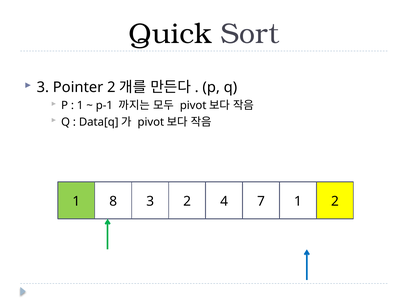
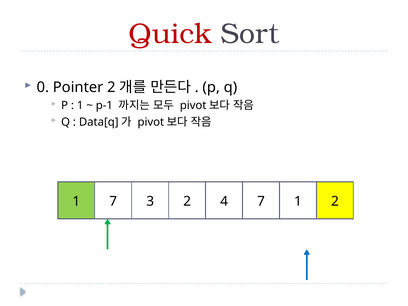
Quick colour: black -> red (170, 34)
3: 3 -> 0 (43, 87)
1 8: 8 -> 7 (113, 201)
